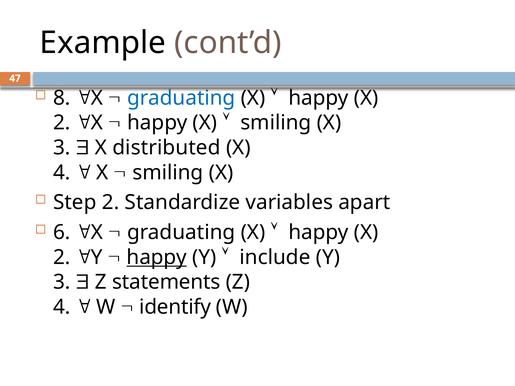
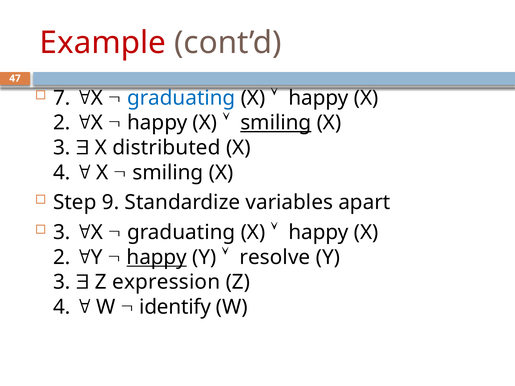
Example colour: black -> red (103, 43)
8: 8 -> 7 (62, 98)
smiling underline: none -> present (276, 123)
Step 2: 2 -> 9 (111, 203)
6: 6 -> 3 (62, 232)
include: include -> resolve (275, 257)
statements: statements -> expression (166, 282)
